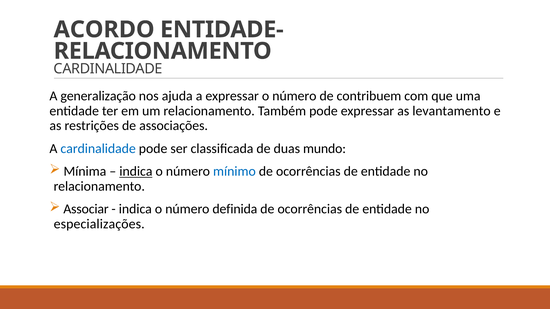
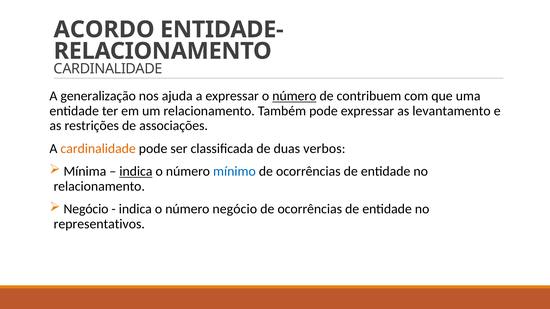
número underline: none -> present (294, 96)
cardinalidade colour: blue -> orange (98, 149)
mundo: mundo -> verbos (324, 149)
Associar: Associar -> Negócio (86, 209)
número definida: definida -> negócio (235, 209)
especializações: especializações -> representativos (99, 224)
